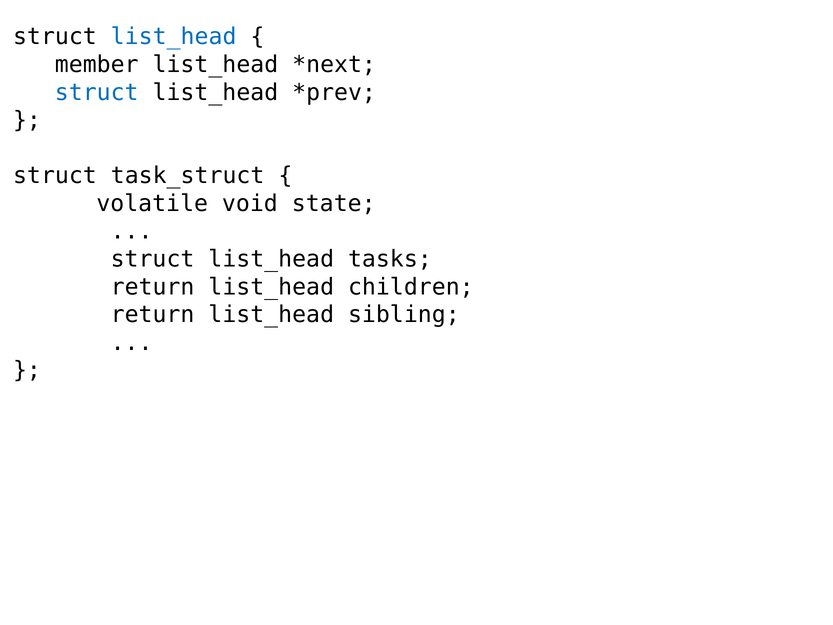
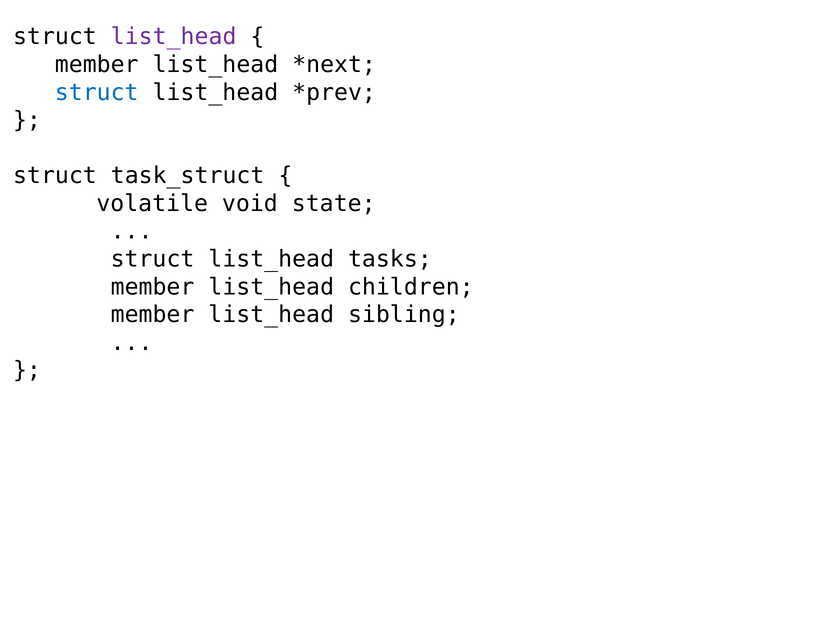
list_head colour: blue -> purple (174, 37)
return: return -> member (153, 287)
return: return -> member (153, 315)
